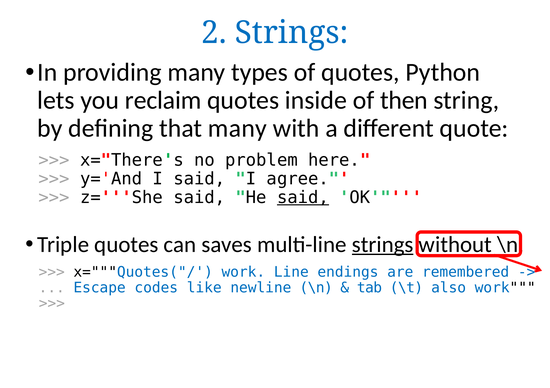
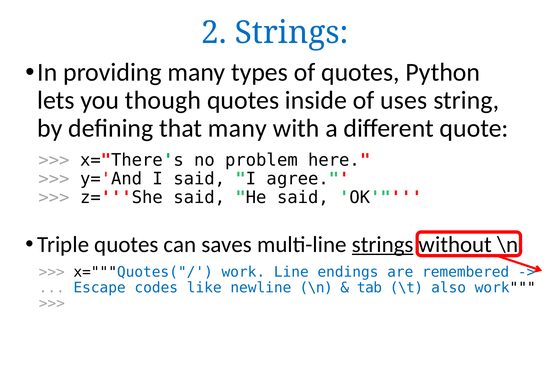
reclaim: reclaim -> though (163, 100)
then: then -> uses (404, 100)
said underline: present -> none (303, 197)
